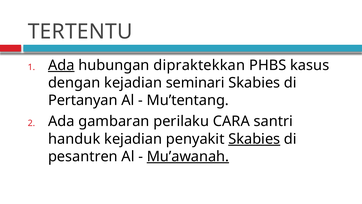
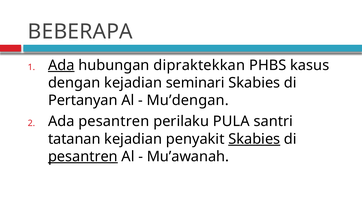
TERTENTU: TERTENTU -> BEBERAPA (80, 32)
Mu’tentang: Mu’tentang -> Mu’dengan (188, 100)
Ada gambaran: gambaran -> pesantren (114, 121)
CARA: CARA -> PULA (231, 121)
handuk: handuk -> tatanan (74, 139)
pesantren underline: none -> present (83, 156)
Mu’awanah underline: present -> none (188, 156)
